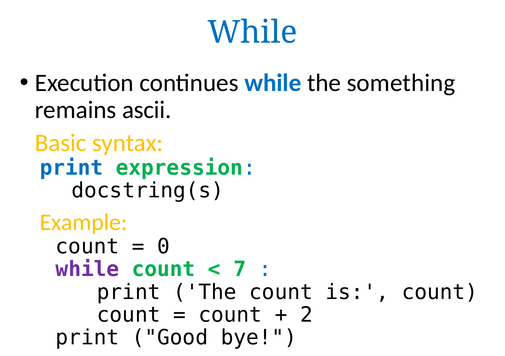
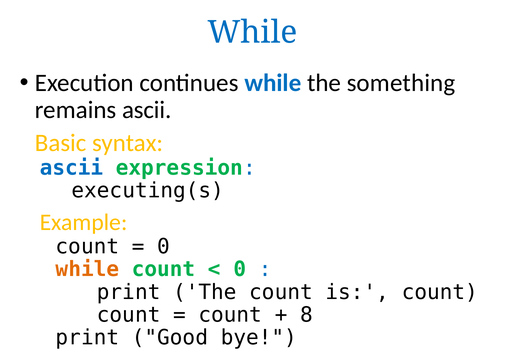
print: print -> ascii (71, 168)
docstring(s: docstring(s -> executing(s (148, 191)
while colour: purple -> orange (87, 269)
7: 7 -> 0 (240, 269)
2: 2 -> 8 (306, 315)
